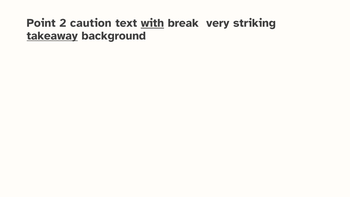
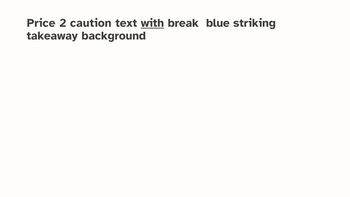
Point: Point -> Price (41, 23)
very: very -> blue (218, 23)
takeaway underline: present -> none (52, 36)
